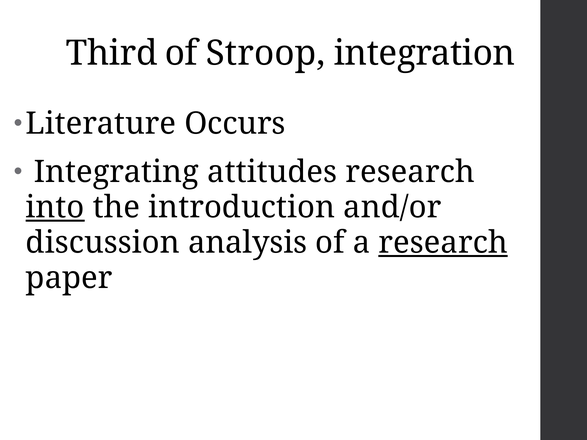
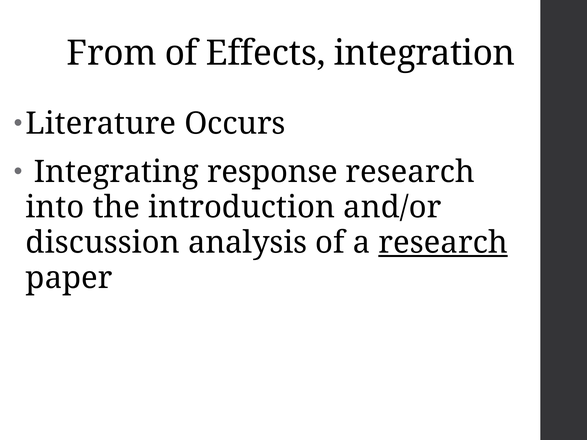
Third: Third -> From (112, 53)
Stroop: Stroop -> Effects (266, 53)
attitudes: attitudes -> response (272, 172)
into underline: present -> none (55, 207)
